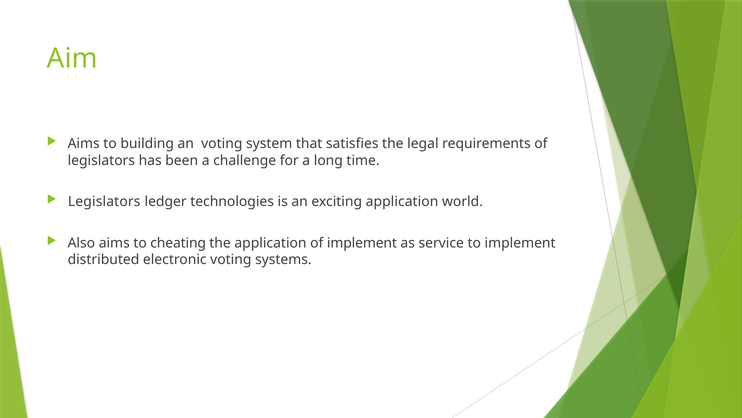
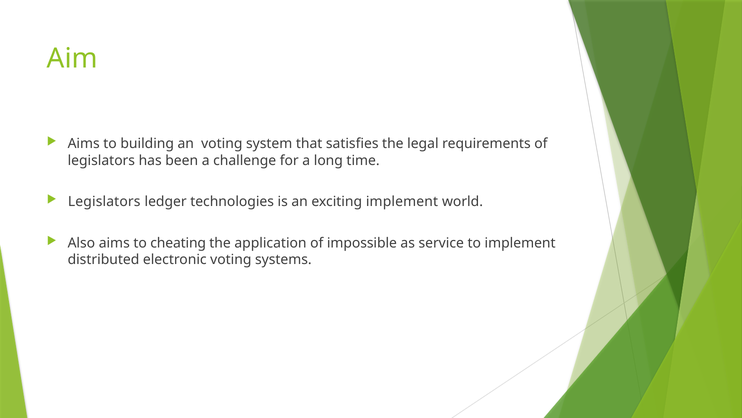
exciting application: application -> implement (402, 201)
of implement: implement -> impossible (362, 243)
